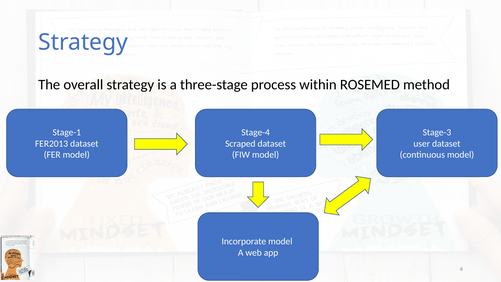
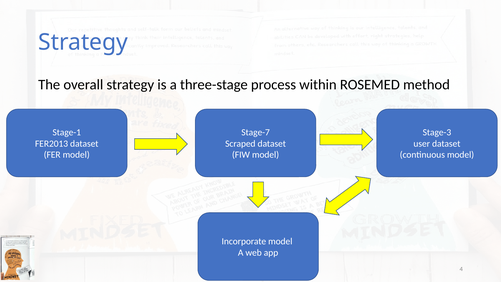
Stage-4: Stage-4 -> Stage-7 (256, 132)
